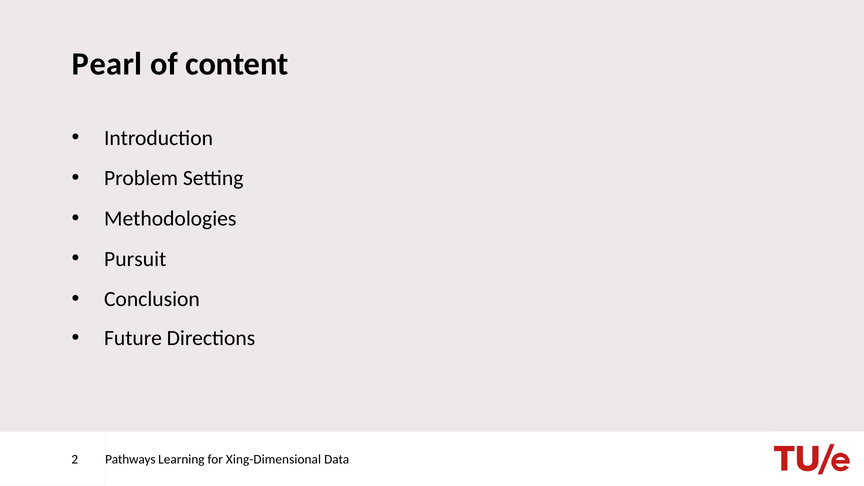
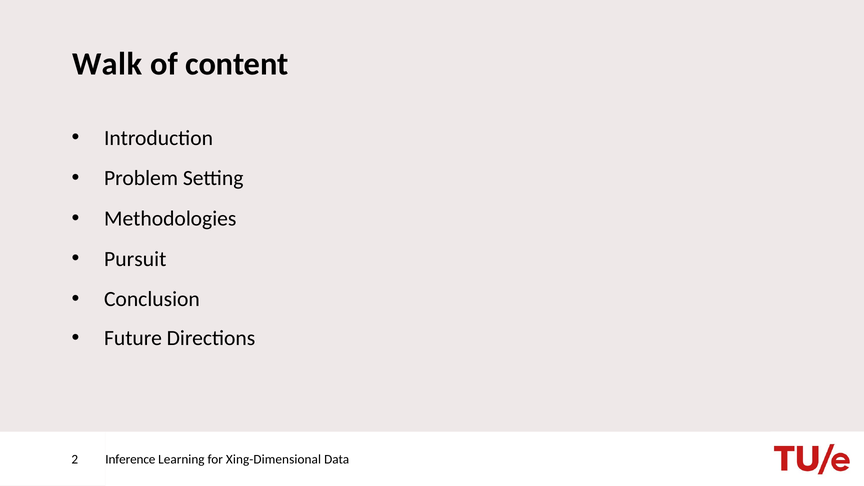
Pearl: Pearl -> Walk (107, 64)
Pathways: Pathways -> Inference (130, 460)
